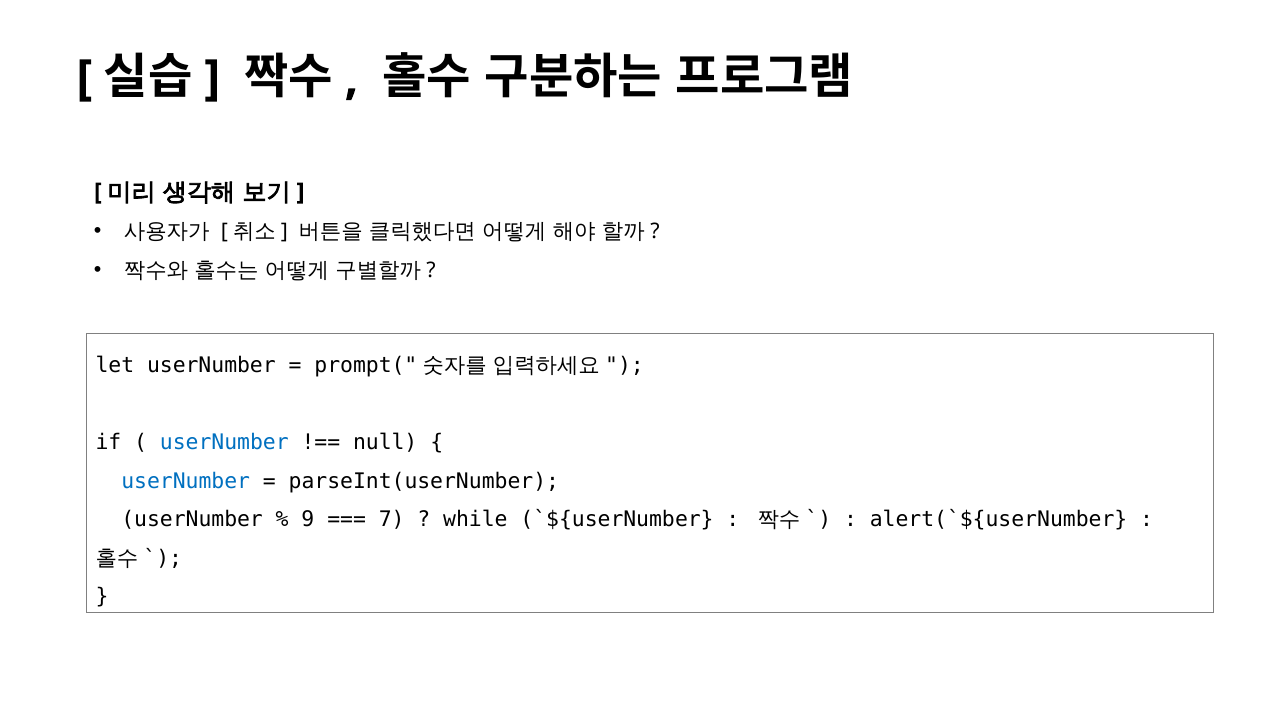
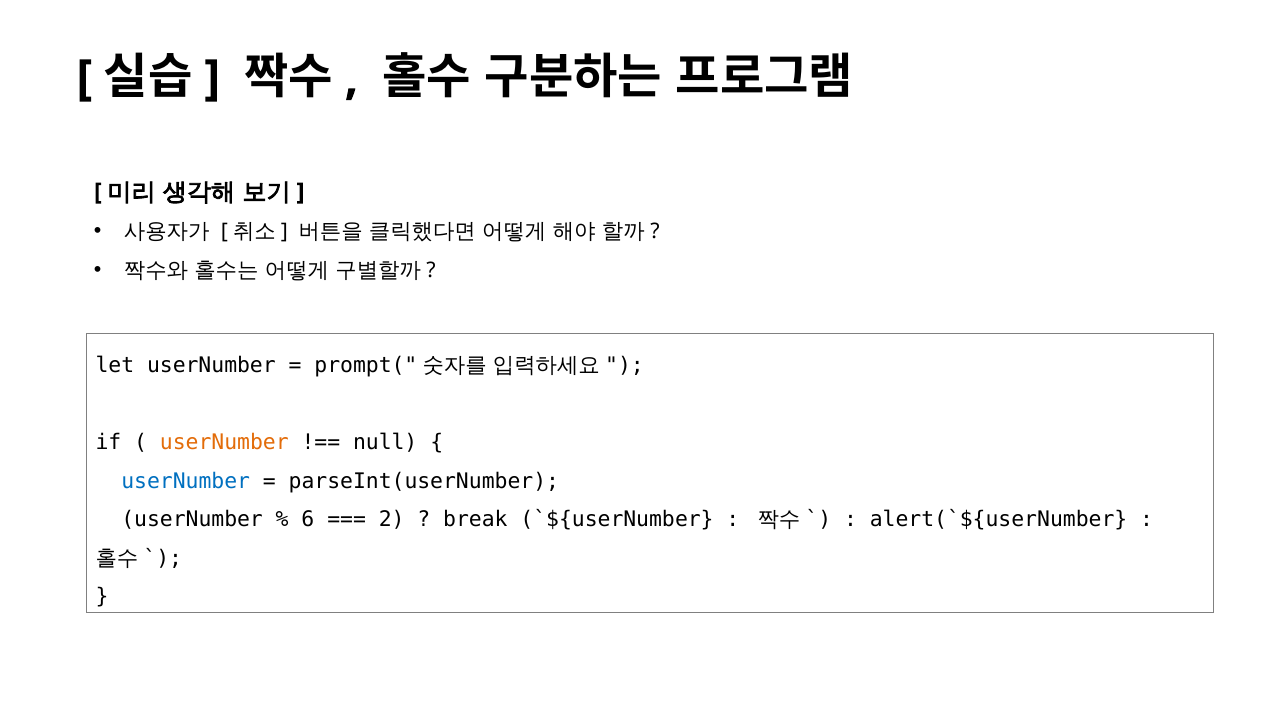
userNumber colour: blue -> orange (224, 442)
9: 9 -> 6 (308, 520)
7: 7 -> 2 (392, 520)
while: while -> break (475, 520)
